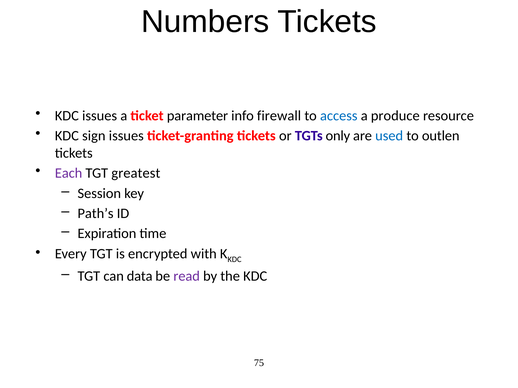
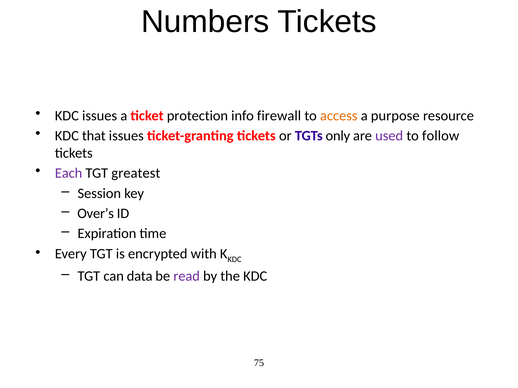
parameter: parameter -> protection (197, 116)
access colour: blue -> orange (339, 116)
produce: produce -> purpose (395, 116)
sign: sign -> that (94, 136)
used colour: blue -> purple (389, 136)
outlen: outlen -> follow (441, 136)
Path’s: Path’s -> Over’s (96, 214)
